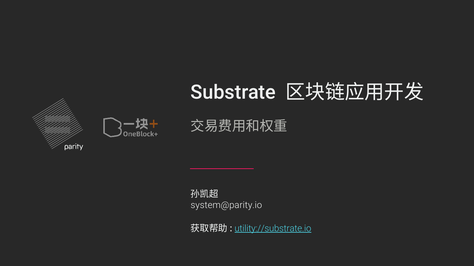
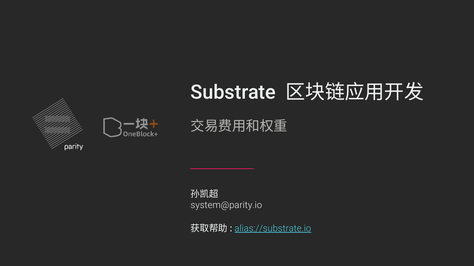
utility://substrate.io: utility://substrate.io -> alias://substrate.io (273, 229)
